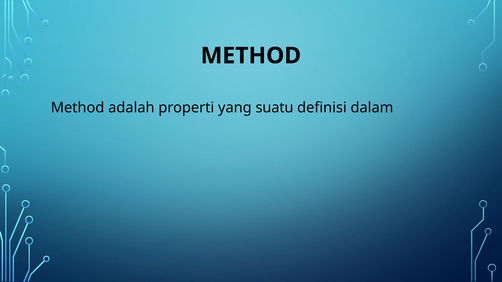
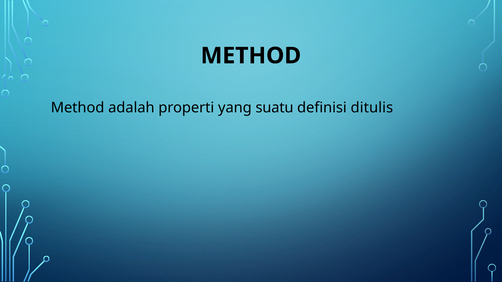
dalam: dalam -> ditulis (372, 108)
